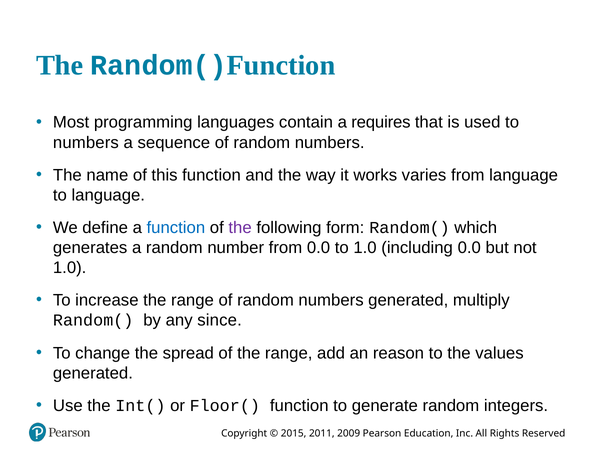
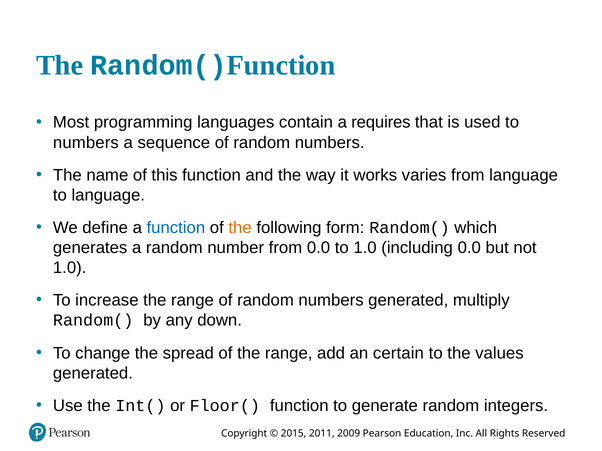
the colour: purple -> orange (240, 228)
since: since -> down (220, 321)
reason: reason -> certain (398, 353)
